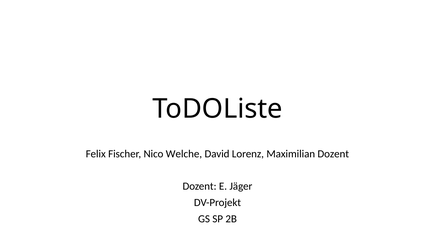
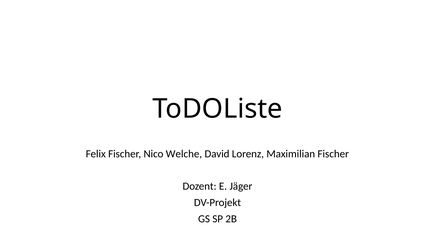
Maximilian Dozent: Dozent -> Fischer (333, 154)
